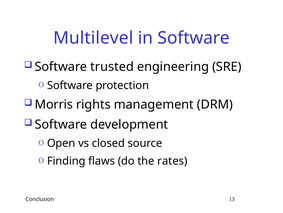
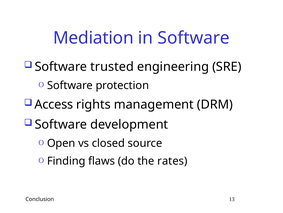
Multilevel: Multilevel -> Mediation (93, 38)
Morris: Morris -> Access (54, 104)
